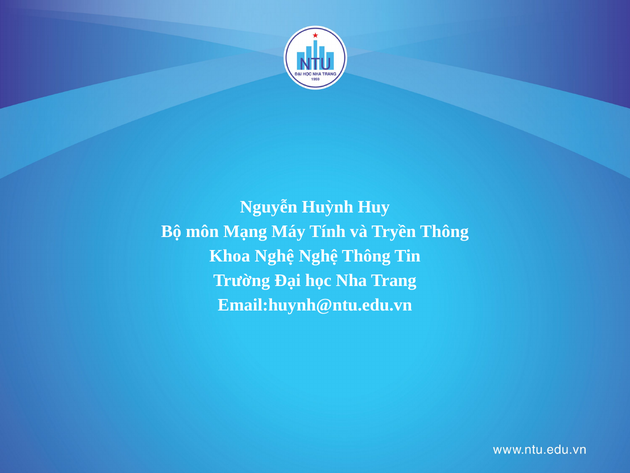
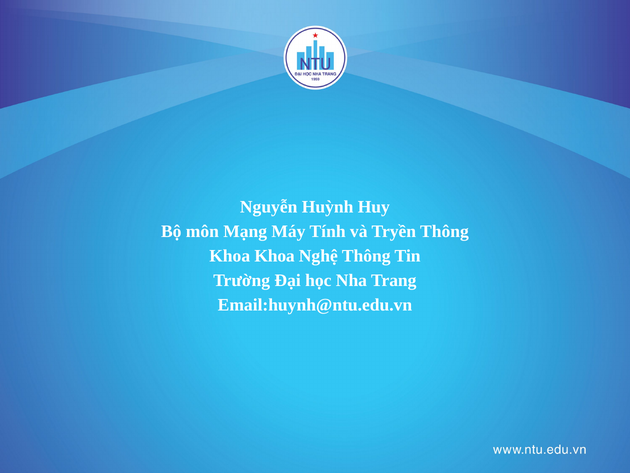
Khoa Nghệ: Nghệ -> Khoa (275, 256)
